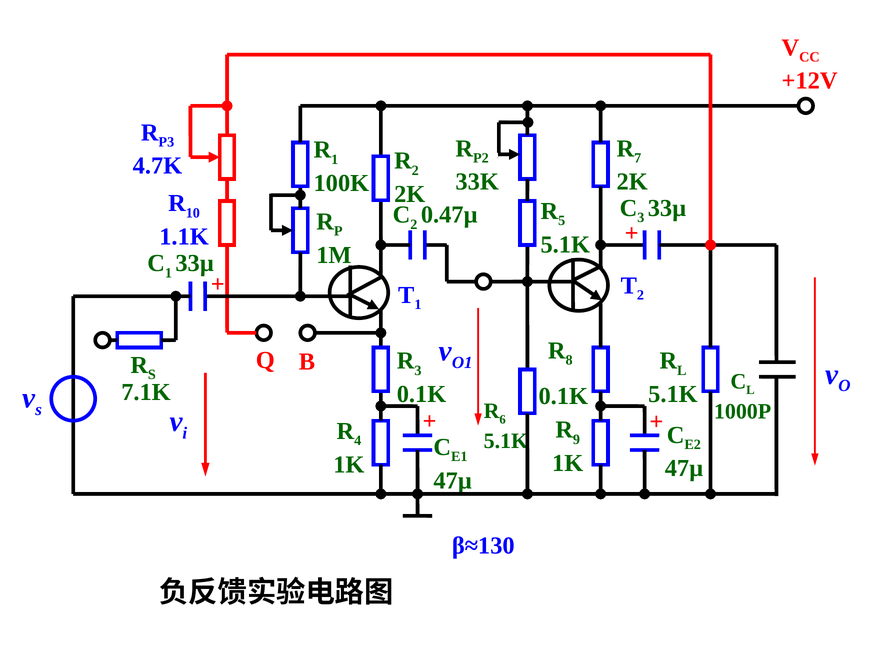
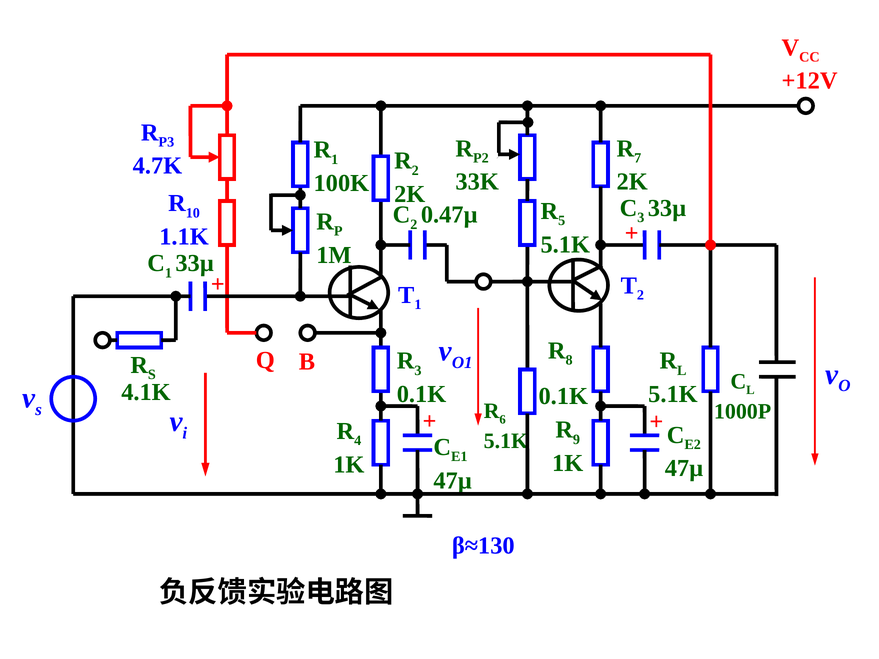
7.1K: 7.1K -> 4.1K (146, 392)
